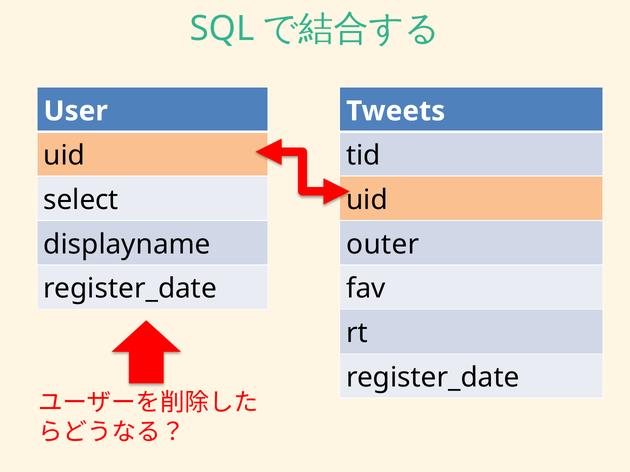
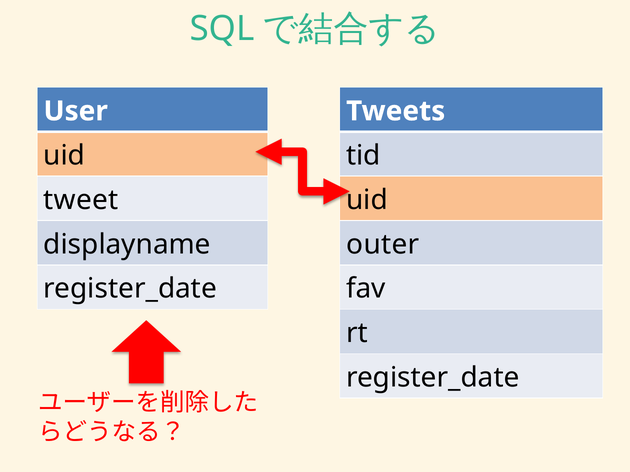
select: select -> tweet (81, 200)
